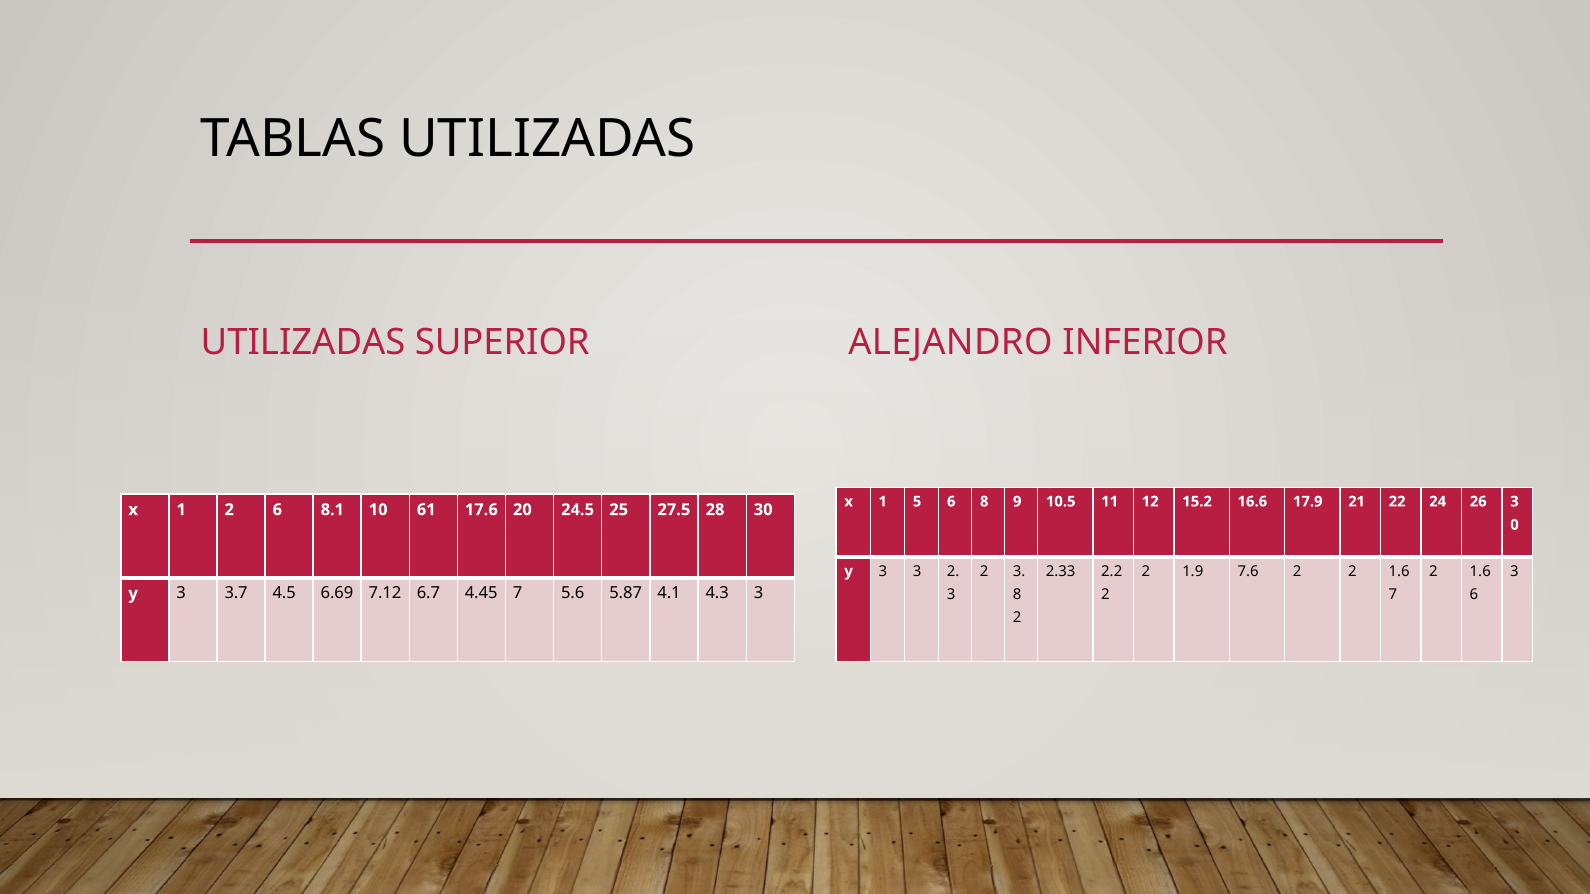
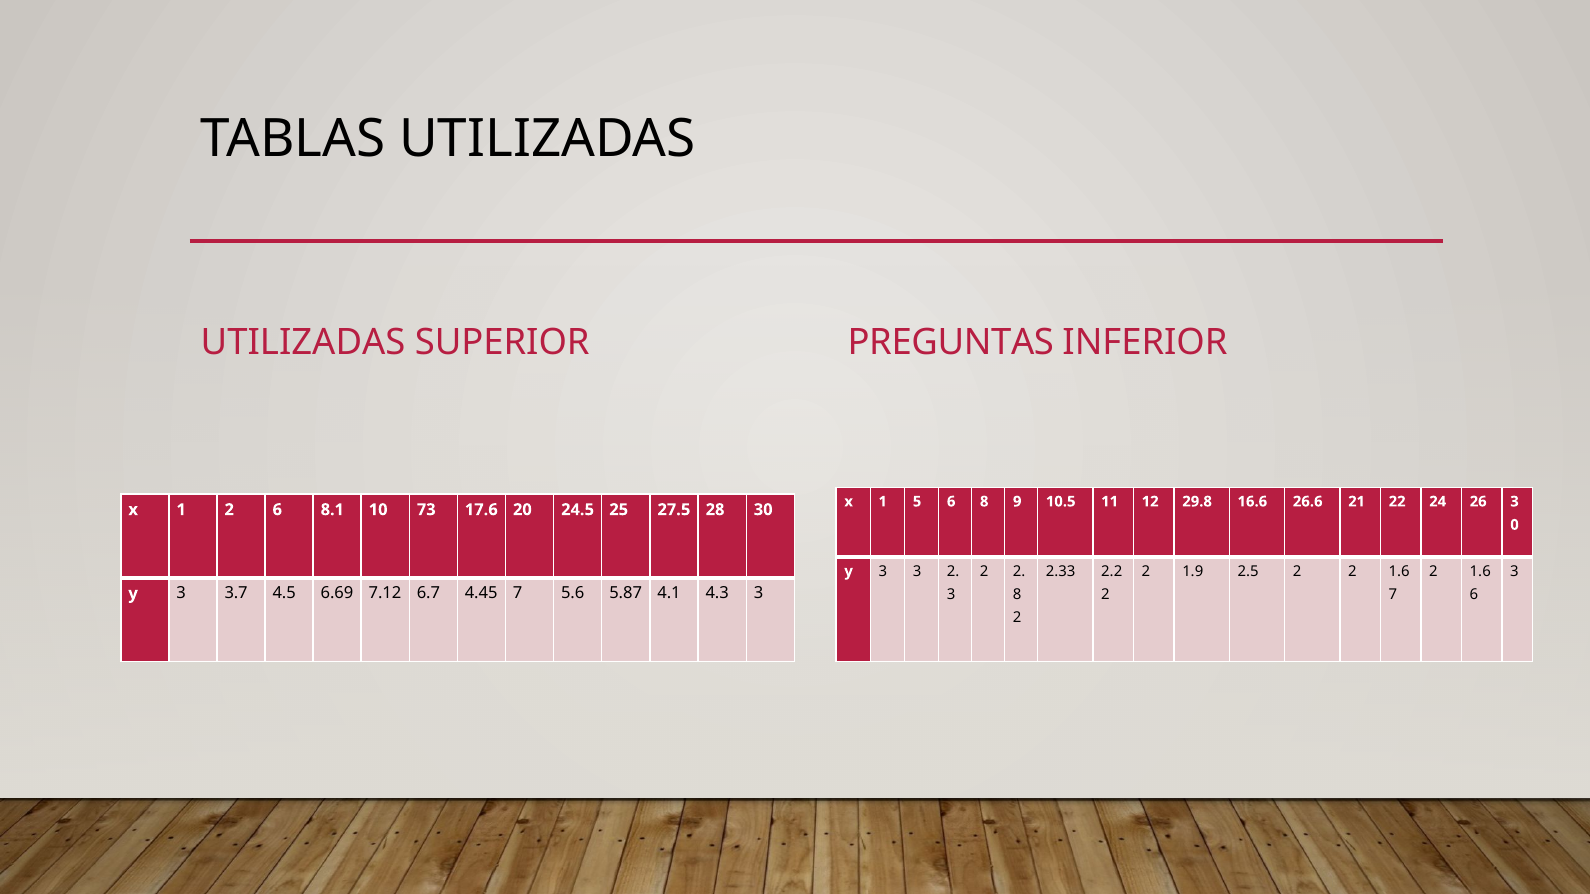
ALEJANDRO: ALEJANDRO -> PREGUNTAS (951, 343)
15.2: 15.2 -> 29.8 (1197, 502)
17.9: 17.9 -> 26.6 (1308, 502)
61: 61 -> 73 (426, 510)
3: 3 -> 2 (1019, 571)
7.6: 7.6 -> 2.5 (1248, 571)
